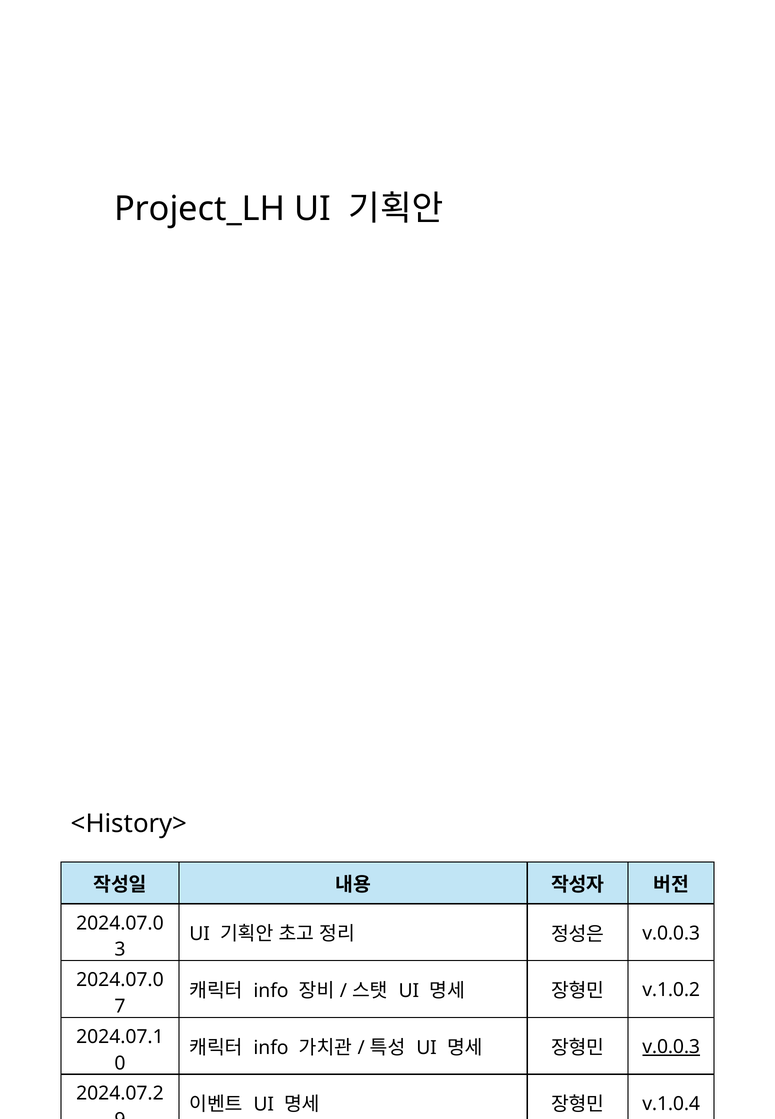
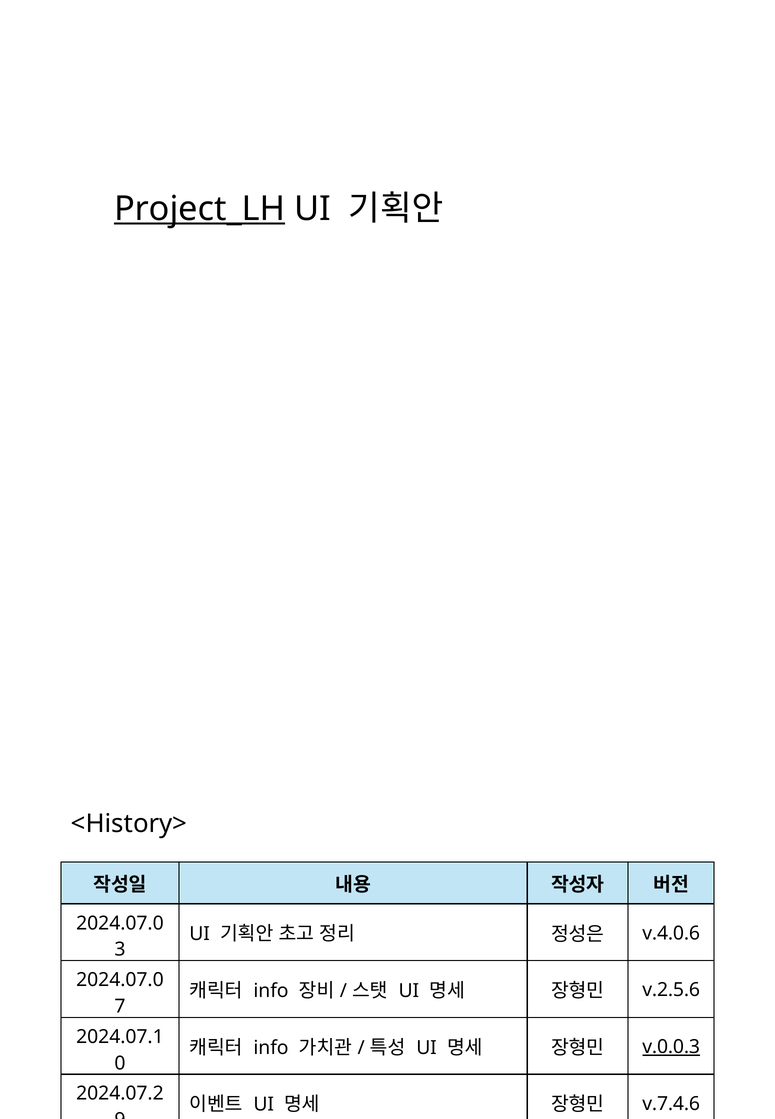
Project_LH underline: none -> present (200, 209)
v.0.0.3: v.0.0.3 -> v.4.0.6 (671, 934)
v.1.0.2: v.1.0.2 -> v.2.5.6 (671, 990)
v.1.0.4: v.1.0.4 -> v.7.4.6 (671, 1104)
